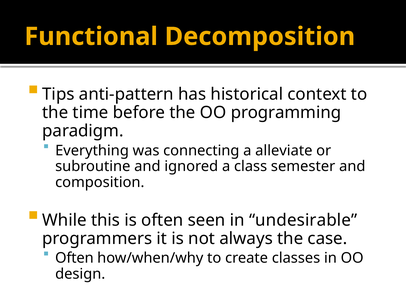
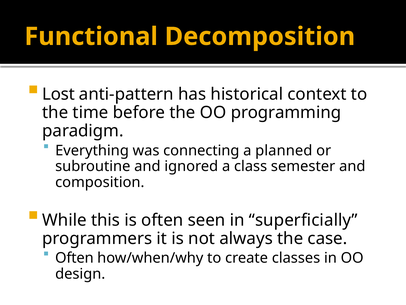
Tips: Tips -> Lost (58, 94)
alleviate: alleviate -> planned (284, 150)
undesirable: undesirable -> superficially (303, 220)
